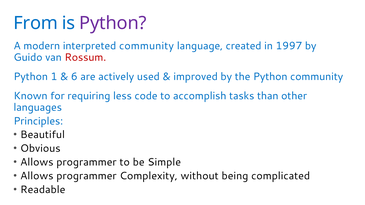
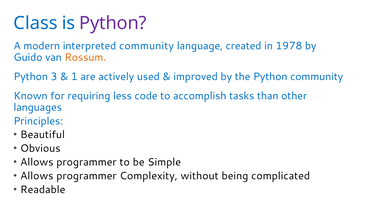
From: From -> Class (36, 23)
1997: 1997 -> 1978 (289, 46)
Rossum colour: red -> orange (85, 58)
1: 1 -> 3 (54, 77)
6: 6 -> 1 (74, 77)
